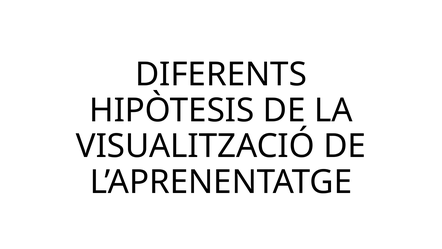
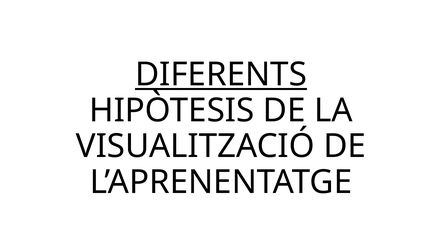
DIFERENTS underline: none -> present (221, 74)
